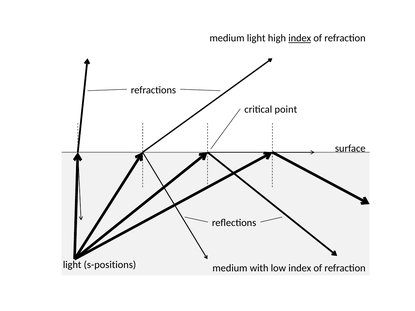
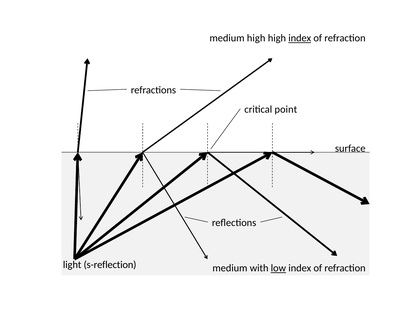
medium light: light -> high (256, 38)
s-positions: s-positions -> s-reflection (110, 265)
low underline: none -> present (278, 268)
